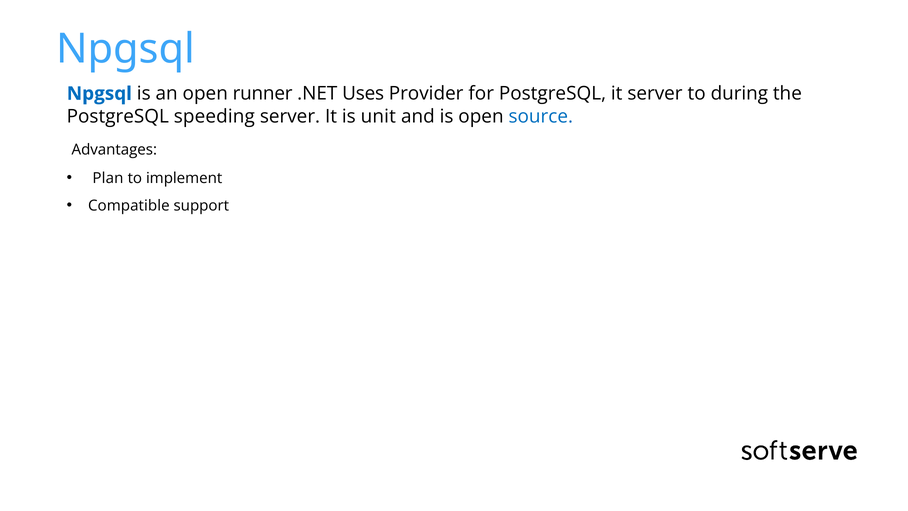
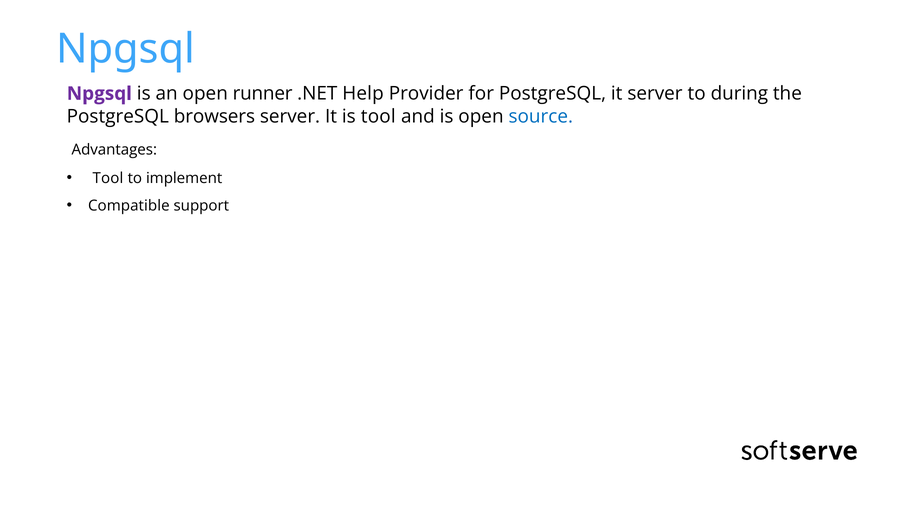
Npgsql colour: blue -> purple (99, 94)
Uses: Uses -> Help (363, 94)
speeding: speeding -> browsers (214, 116)
is unit: unit -> tool (378, 116)
Plan: Plan -> Tool (108, 178)
